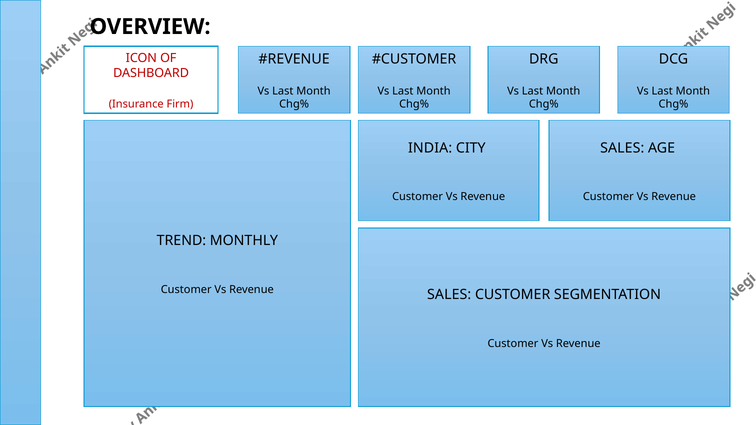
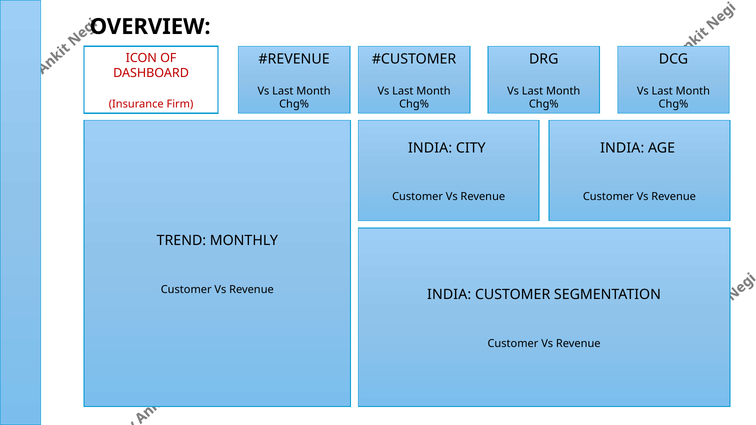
SALES: SALES -> INDIA (622, 148)
SALES: SALES -> INDIA (449, 295)
